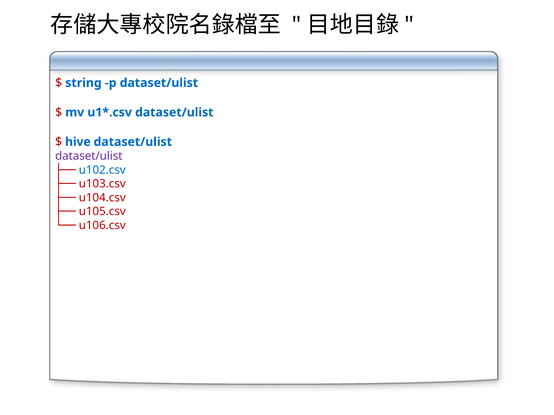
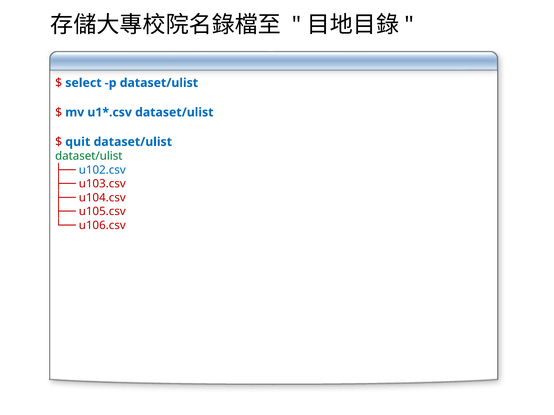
string: string -> select (83, 83)
hive: hive -> quit (78, 142)
dataset/ulist colour: purple -> green (89, 156)
